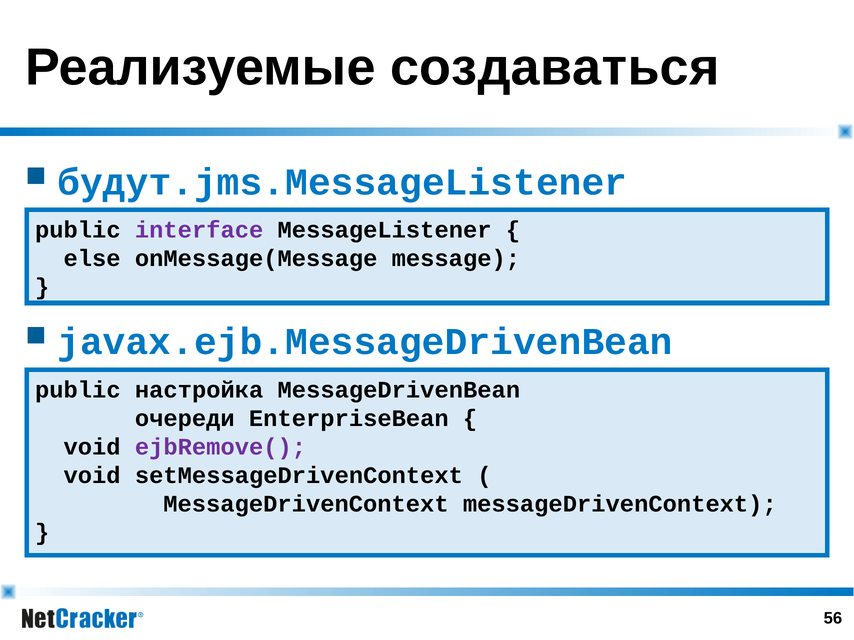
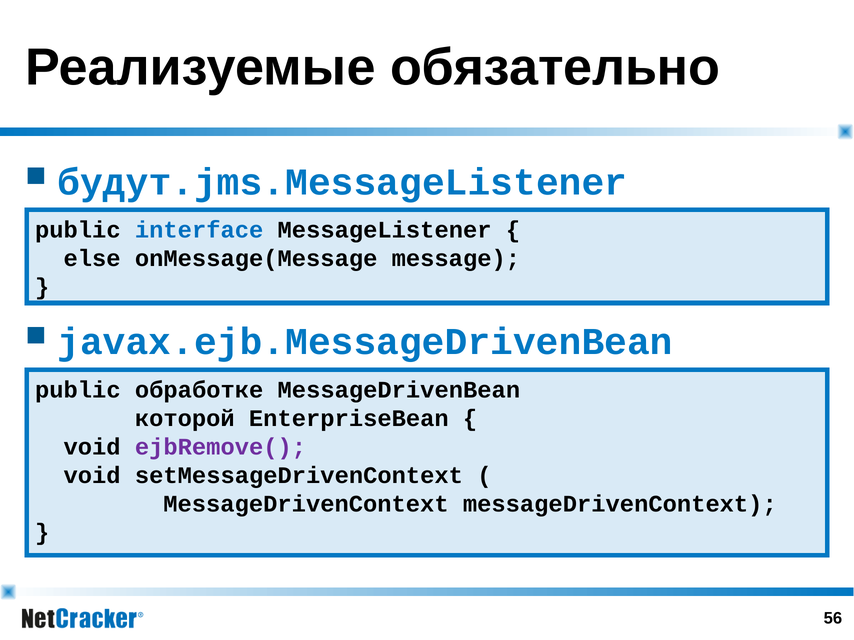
создаваться: создаваться -> обязательно (555, 67)
interface colour: purple -> blue (199, 230)
настройка: настройка -> обработке (199, 390)
очереди: очереди -> которой (185, 419)
